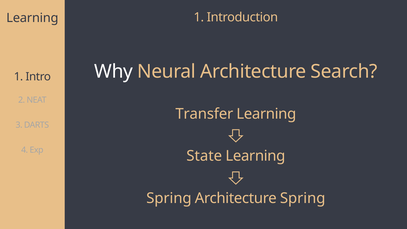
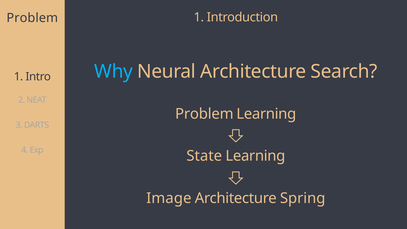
Learning: Learning -> Problem (32, 18)
Why colour: white -> light blue (114, 72)
Transfer: Transfer -> Problem (204, 114)
Spring: Spring -> Image (169, 198)
